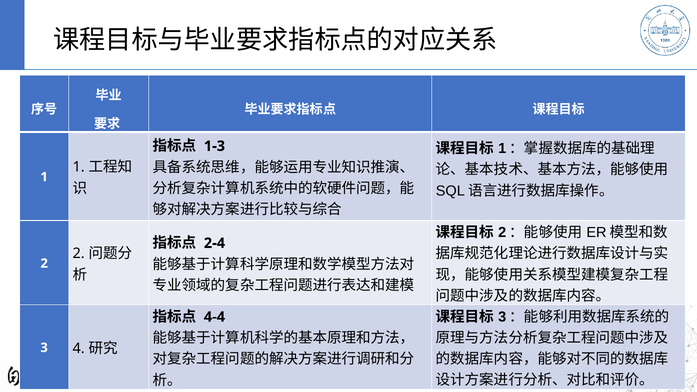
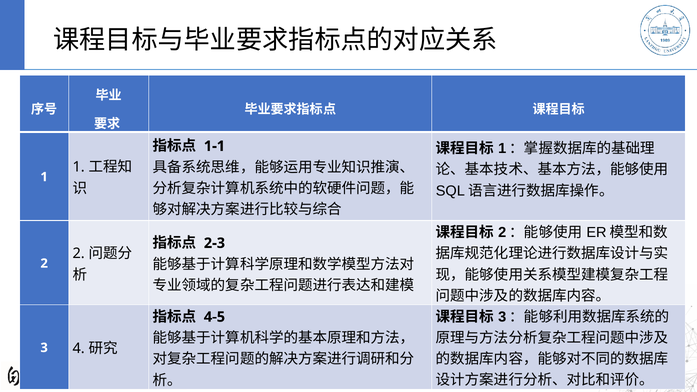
1-3: 1-3 -> 1-1 (214, 146)
2-4: 2-4 -> 2-3 (214, 243)
4-4: 4-4 -> 4-5 (214, 317)
